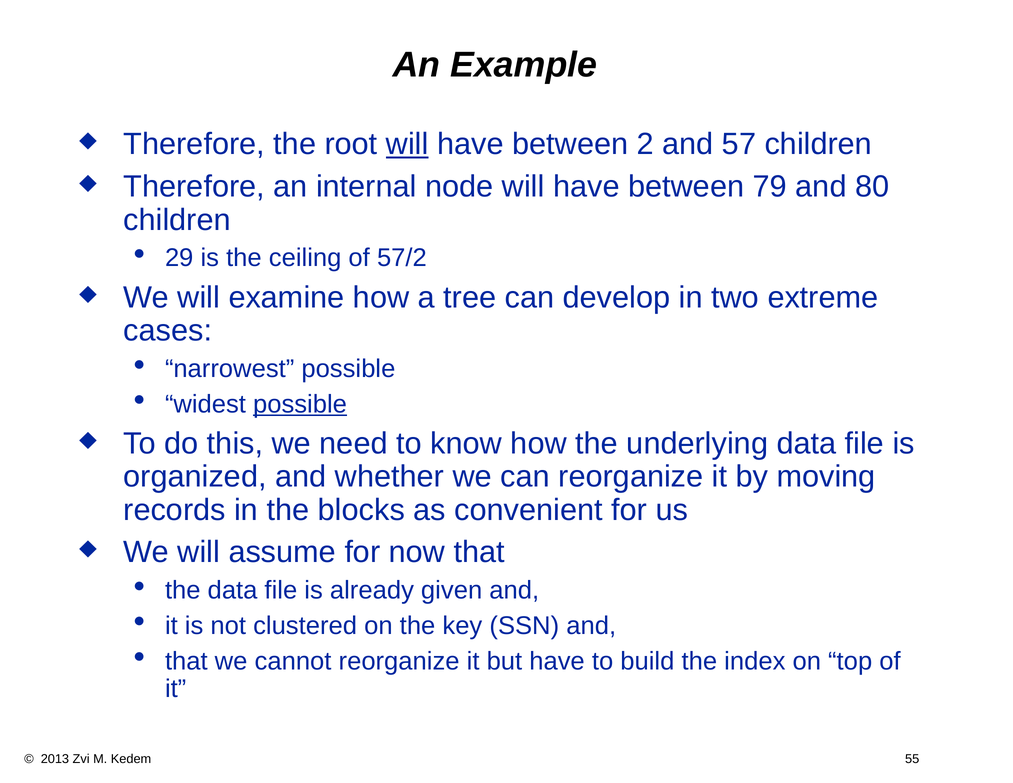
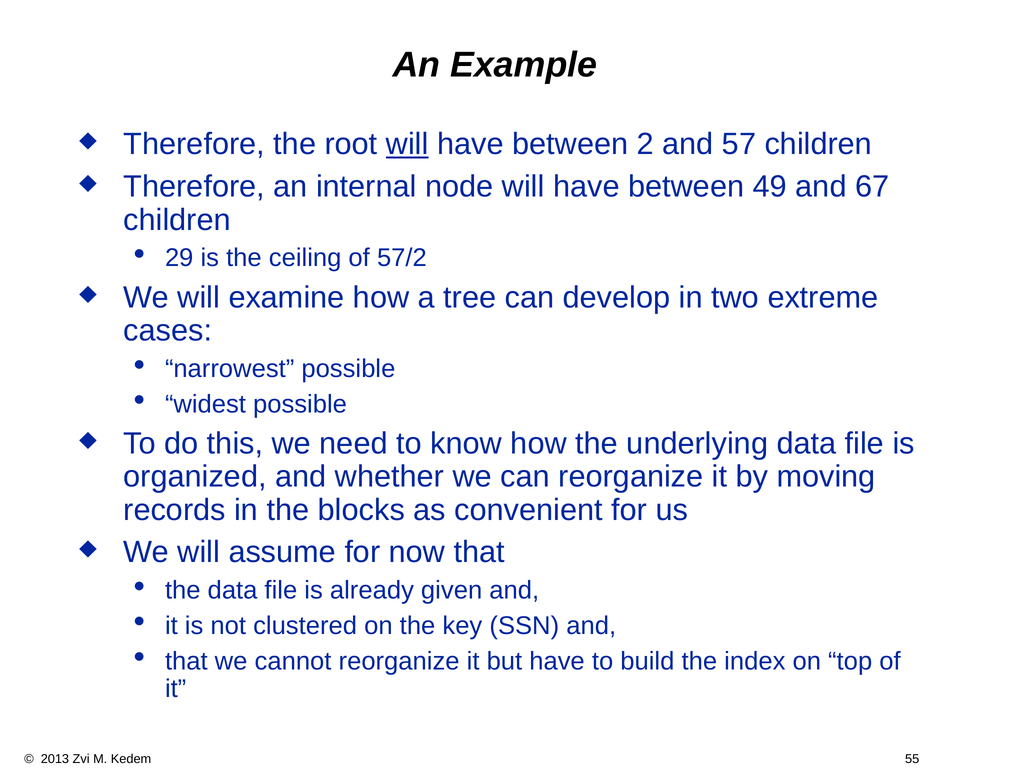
79: 79 -> 49 (770, 187)
80: 80 -> 67 (872, 187)
possible underline: present -> none (300, 404)
